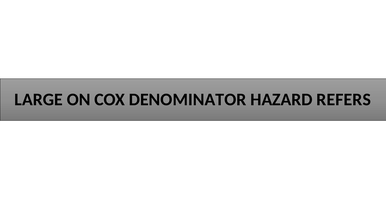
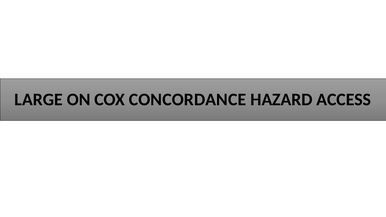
DENOMINATOR: DENOMINATOR -> CONCORDANCE (187, 100)
REFERS: REFERS -> ACCESS (344, 100)
